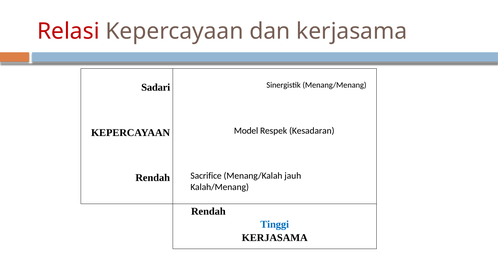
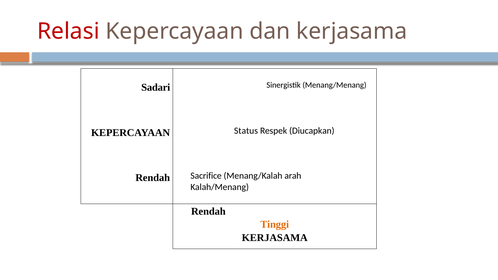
Model: Model -> Status (246, 131)
Kesadaran: Kesadaran -> Diucapkan (312, 131)
jauh: jauh -> arah (293, 176)
Tinggi colour: blue -> orange (275, 225)
